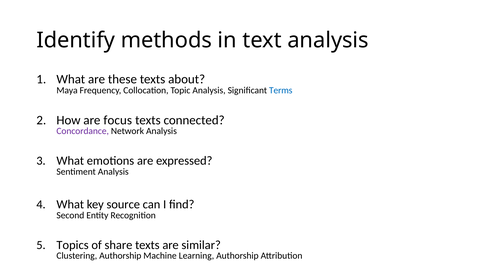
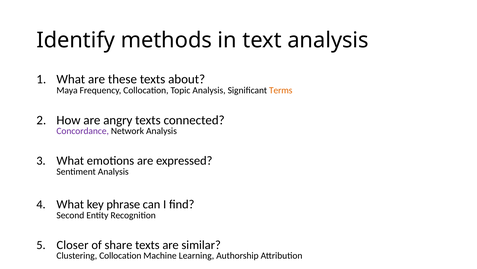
Terms colour: blue -> orange (281, 90)
focus: focus -> angry (118, 120)
source: source -> phrase (123, 204)
Topics: Topics -> Closer (73, 244)
Clustering Authorship: Authorship -> Collocation (120, 255)
